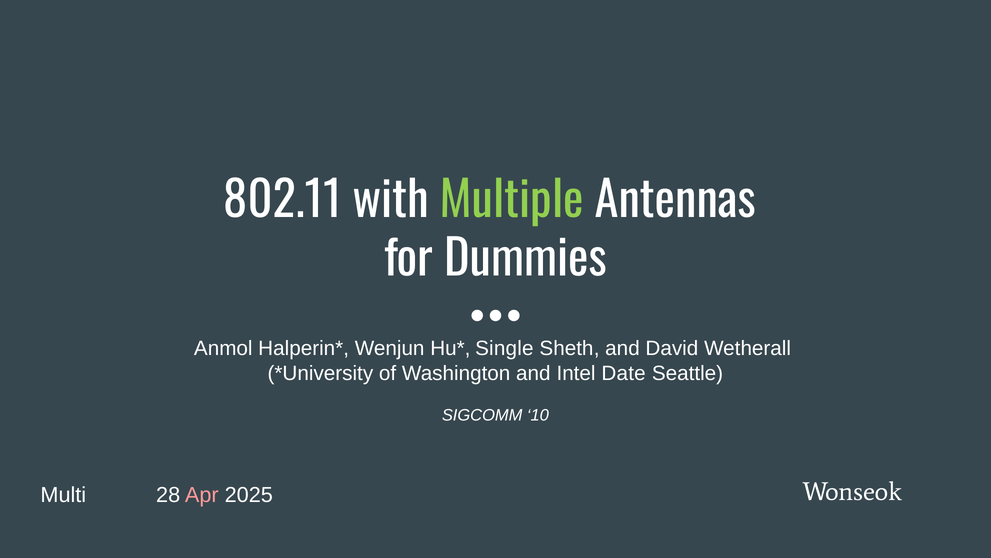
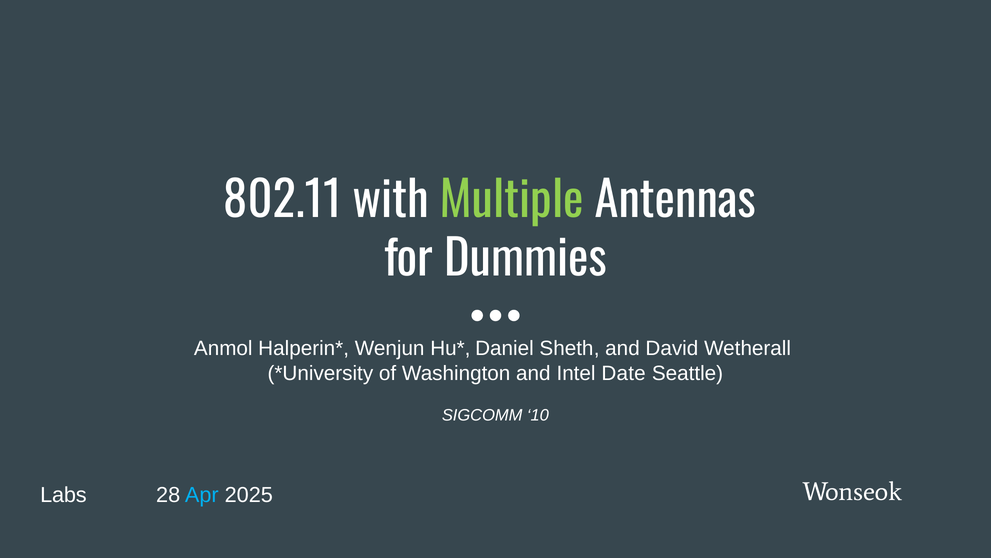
Single: Single -> Daniel (504, 348)
Multi: Multi -> Labs (63, 495)
Apr colour: pink -> light blue (202, 495)
